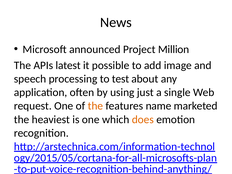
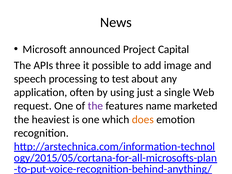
Million: Million -> Capital (174, 49)
latest: latest -> three (68, 65)
the colour: orange -> purple (95, 106)
